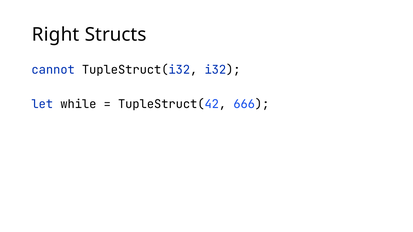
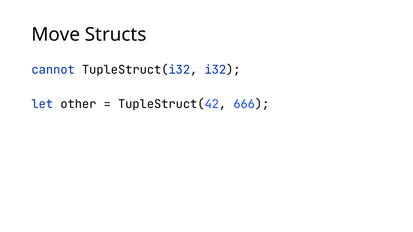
Right: Right -> Move (56, 35)
while: while -> other (78, 104)
